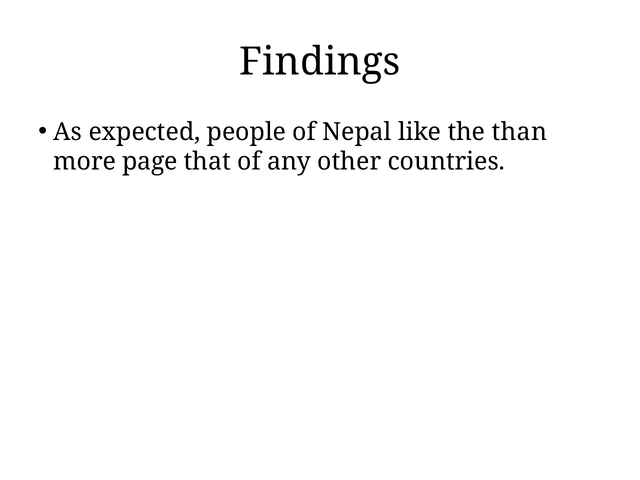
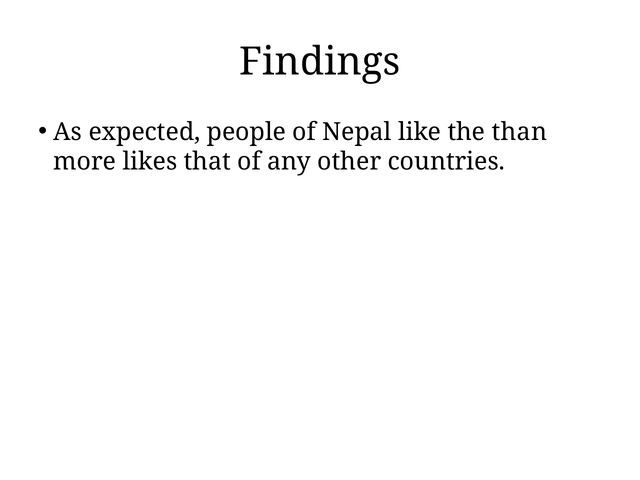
page: page -> likes (150, 162)
